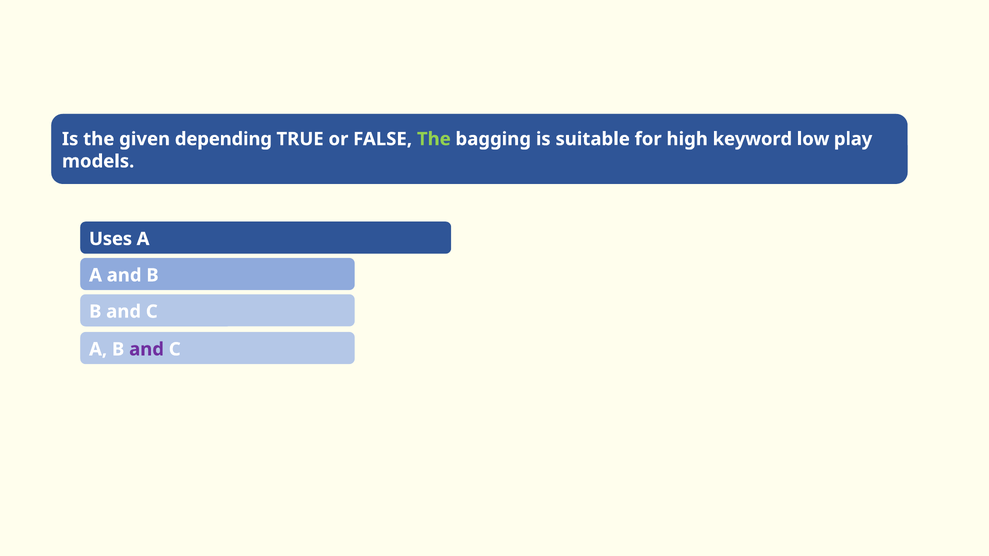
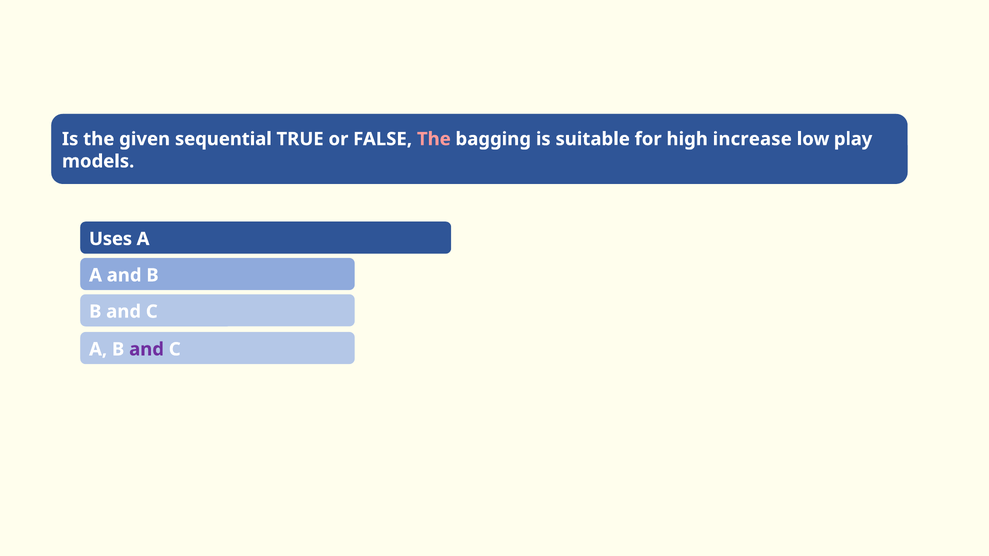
depending: depending -> sequential (223, 139)
The colour: light green -> pink (434, 139)
keyword: keyword -> increase (752, 139)
